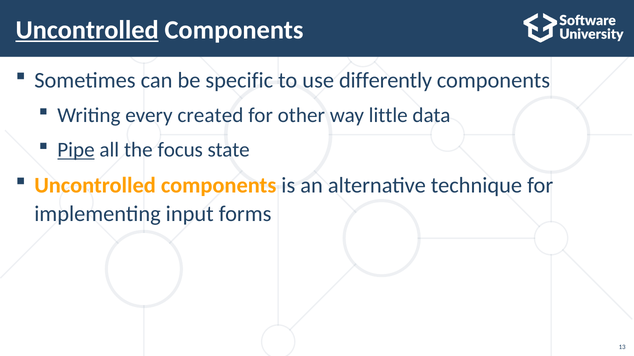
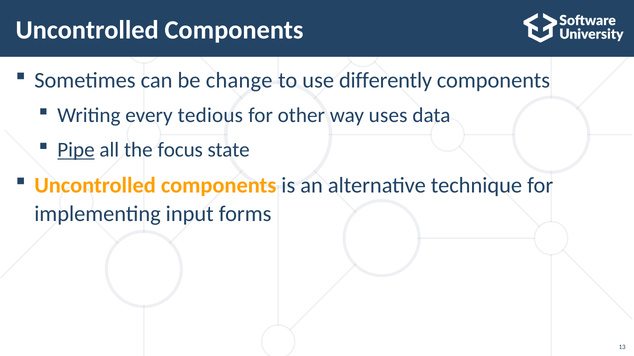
Uncontrolled underline: present -> none (87, 30)
specific: specific -> change (239, 80)
created: created -> tedious (210, 116)
little: little -> uses (388, 116)
